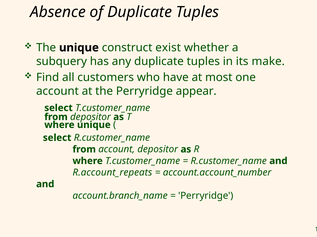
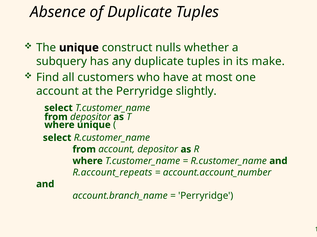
exist: exist -> nulls (168, 48)
appear: appear -> slightly (196, 91)
